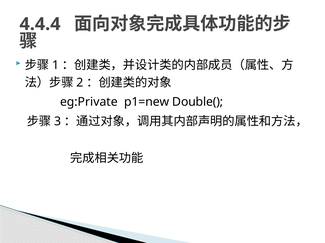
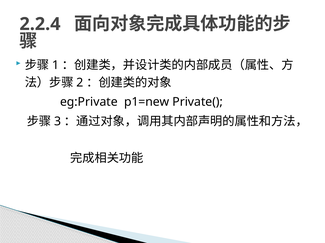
4.4.4: 4.4.4 -> 2.2.4 (40, 24)
Double(: Double( -> Private( (198, 102)
